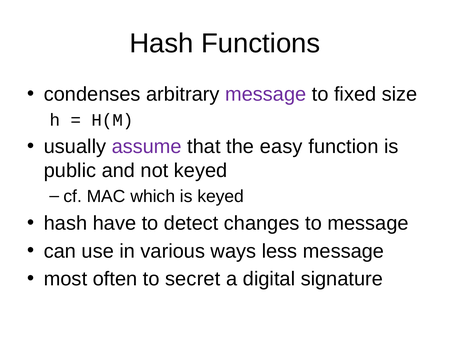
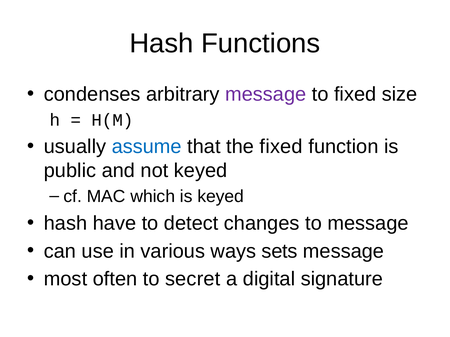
assume colour: purple -> blue (147, 147)
the easy: easy -> fixed (281, 147)
less: less -> sets (280, 251)
